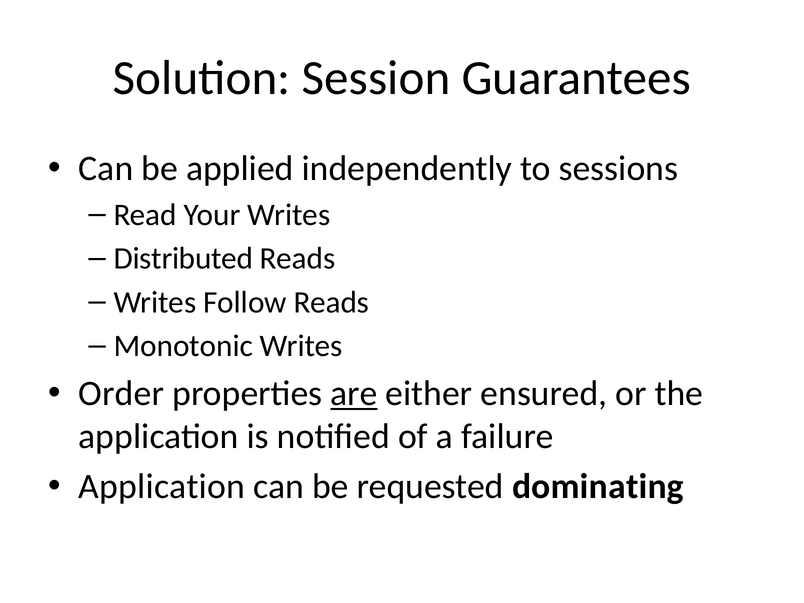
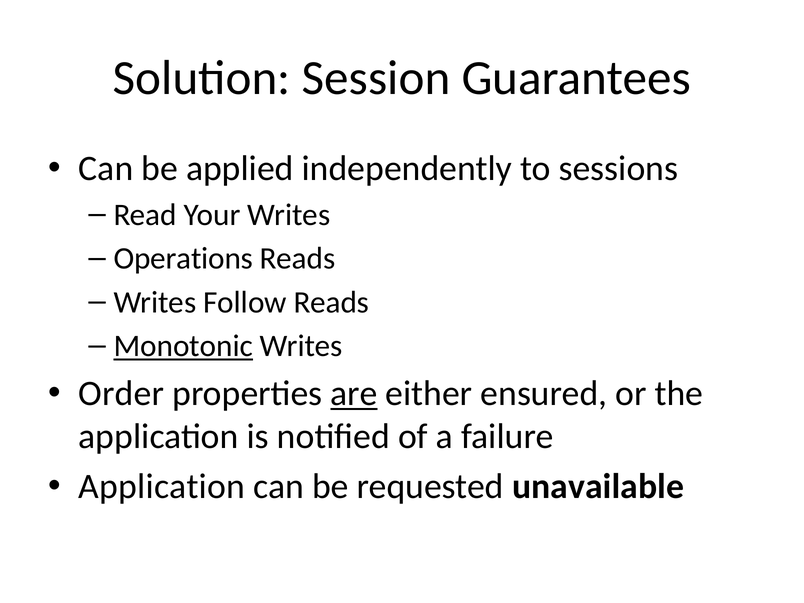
Distributed: Distributed -> Operations (183, 259)
Monotonic underline: none -> present (183, 346)
dominating: dominating -> unavailable (598, 487)
